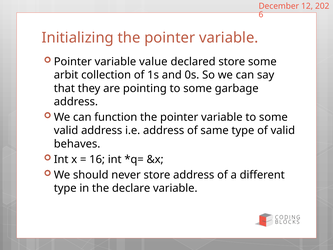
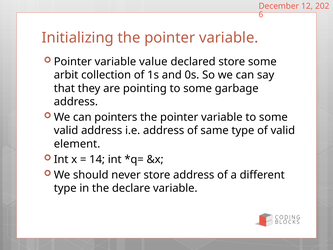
function: function -> pointers (116, 117)
behaves: behaves -> element (77, 144)
16: 16 -> 14 (97, 159)
